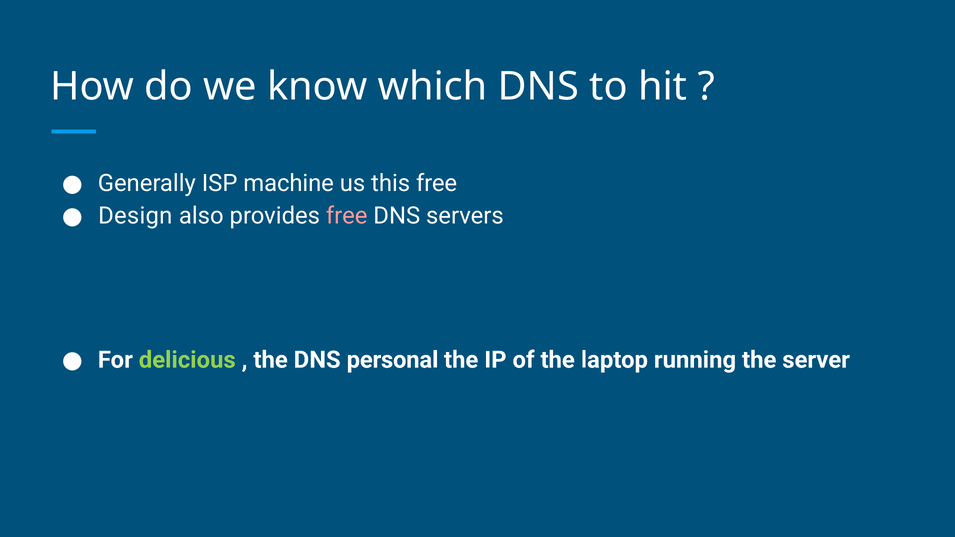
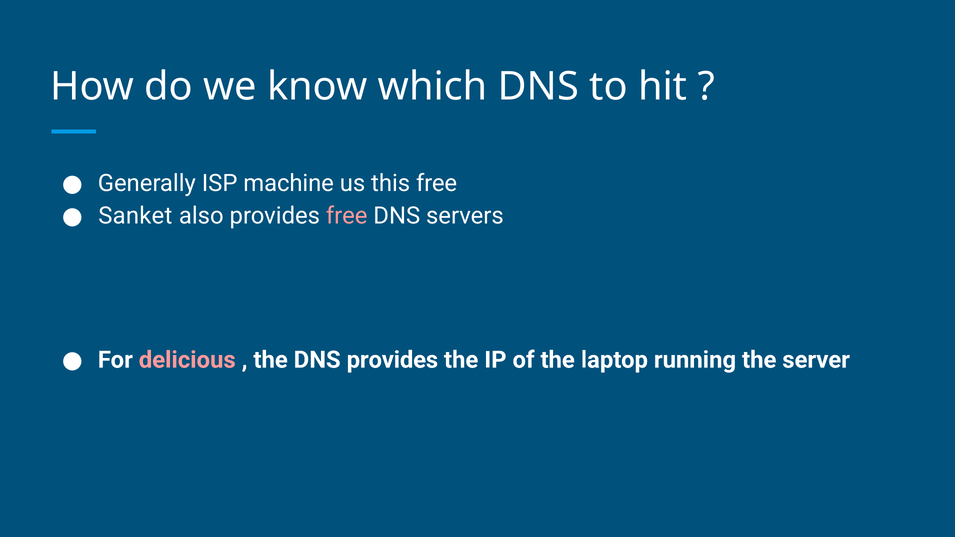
Design: Design -> Sanket (135, 216)
delicious colour: light green -> pink (187, 360)
DNS personal: personal -> provides (392, 360)
